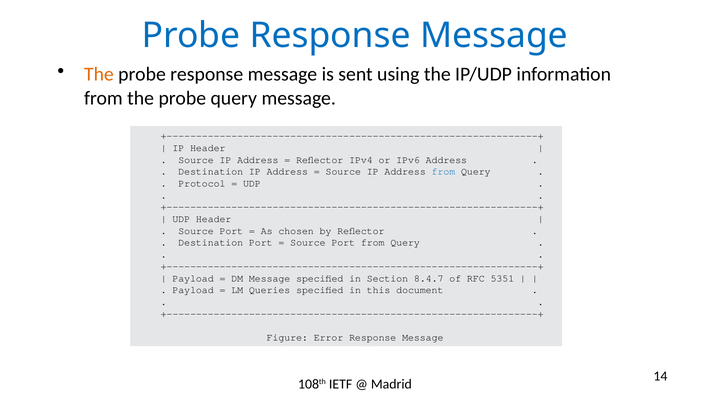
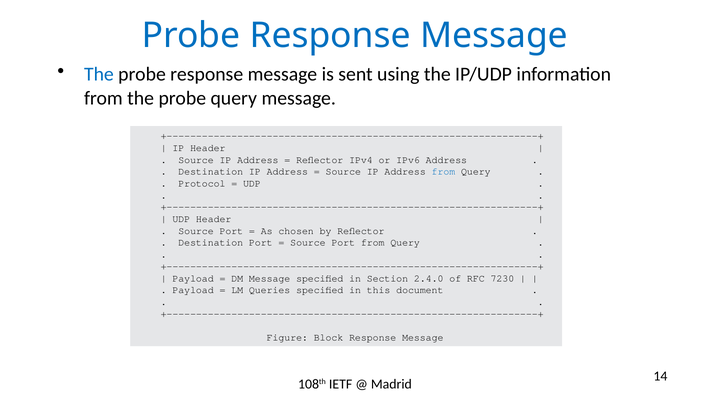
The colour: orange -> blue (99, 74)
8.4.7: 8.4.7 -> 2.4.0 (429, 279)
5351: 5351 -> 7230 (502, 279)
Error: Error -> Block (329, 338)
